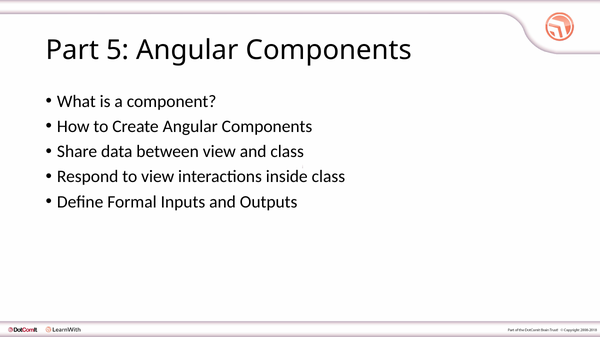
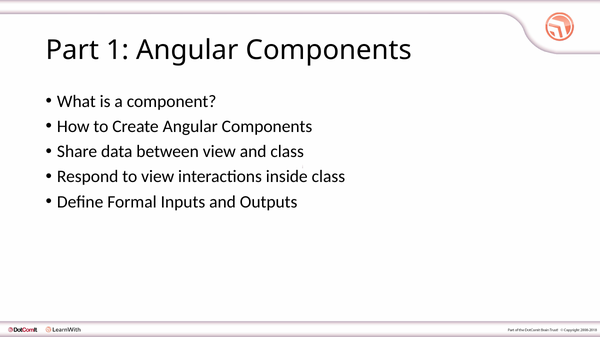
5: 5 -> 1 (118, 50)
